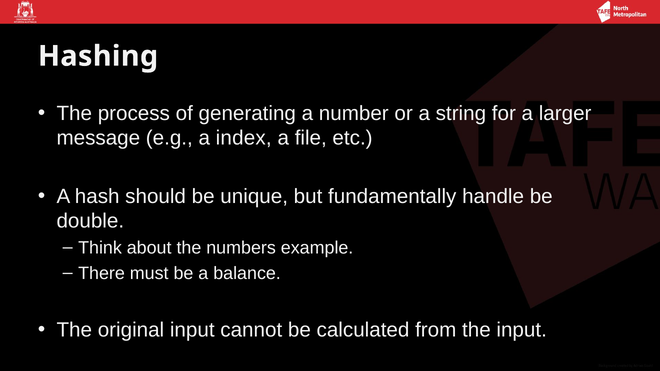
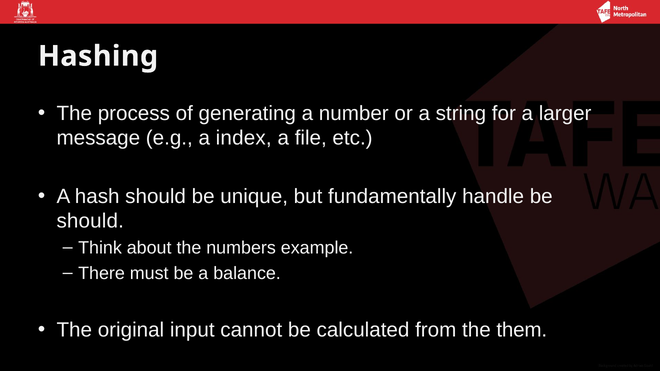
double: double -> should (90, 221)
the input: input -> them (522, 330)
